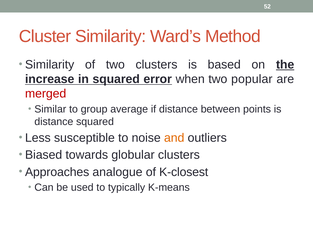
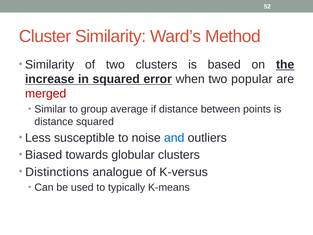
and colour: orange -> blue (174, 138)
Approaches: Approaches -> Distinctions (57, 172)
K-closest: K-closest -> K-versus (184, 172)
